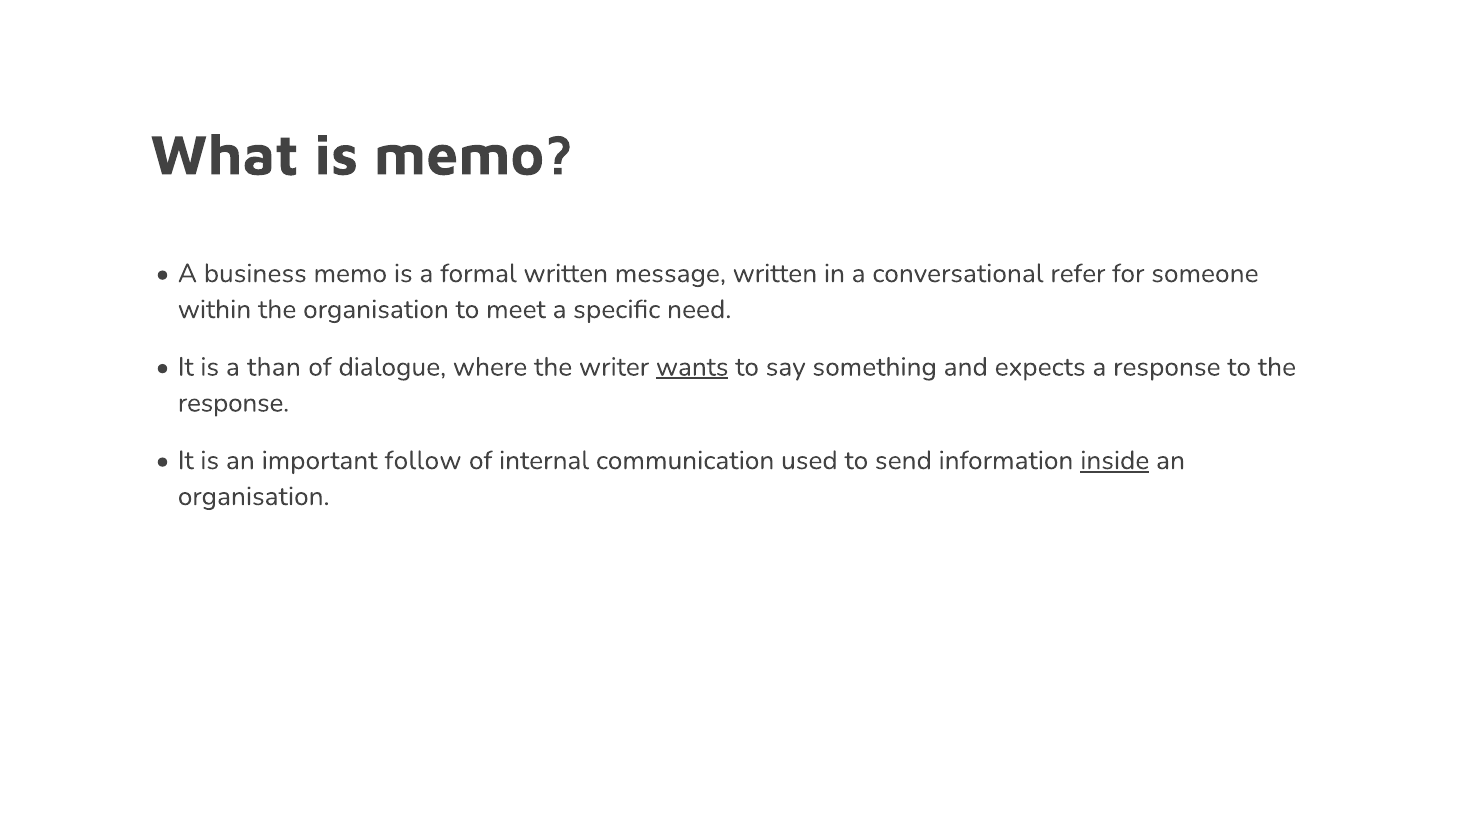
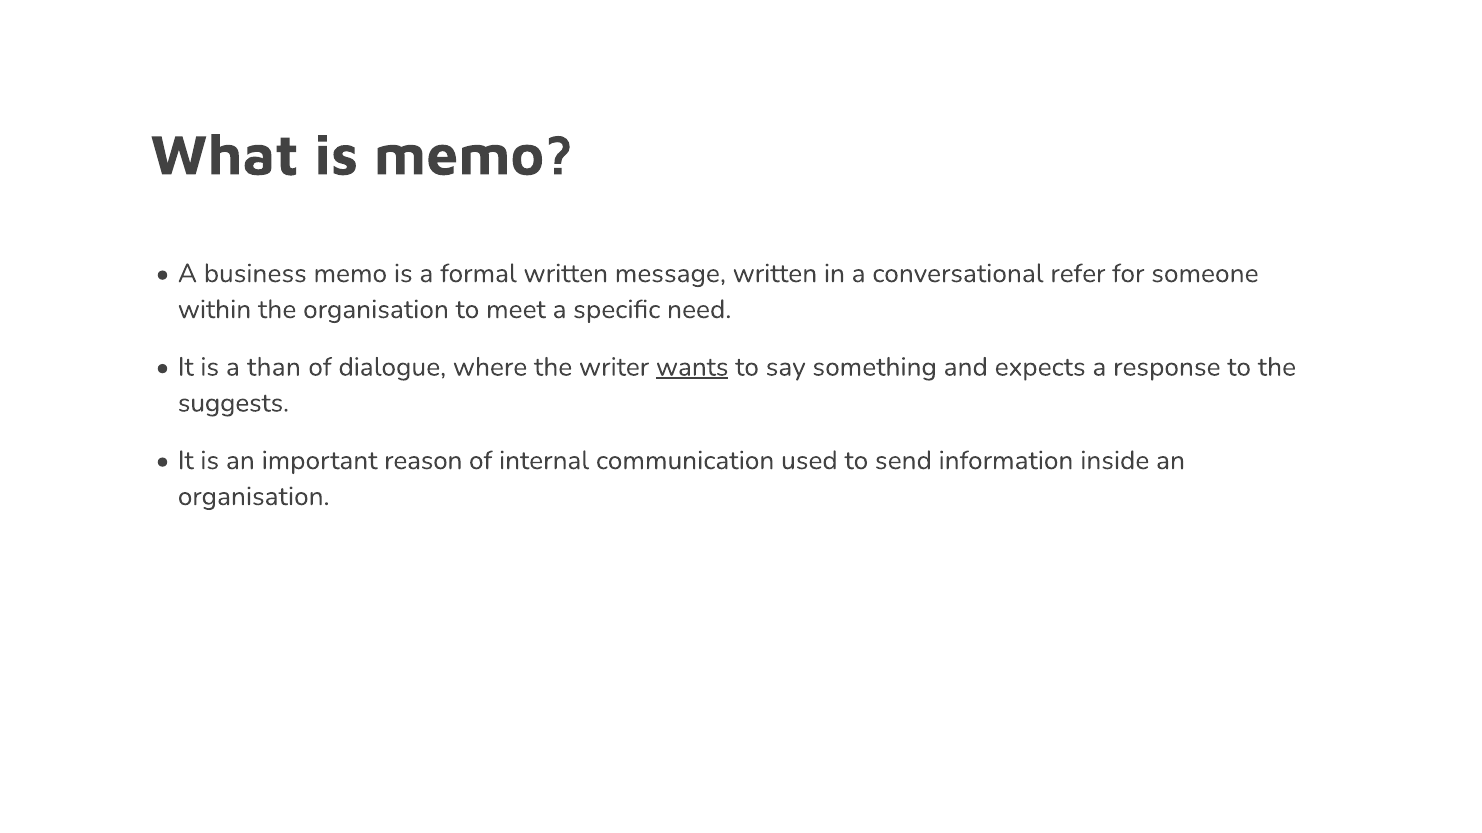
response: response -> suggests (233, 403)
follow: follow -> reason (423, 461)
inside underline: present -> none (1115, 461)
